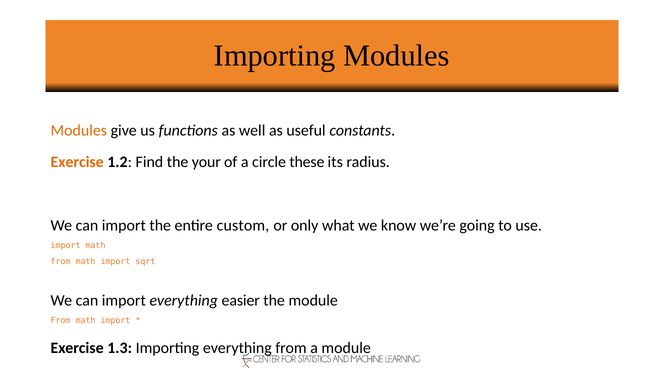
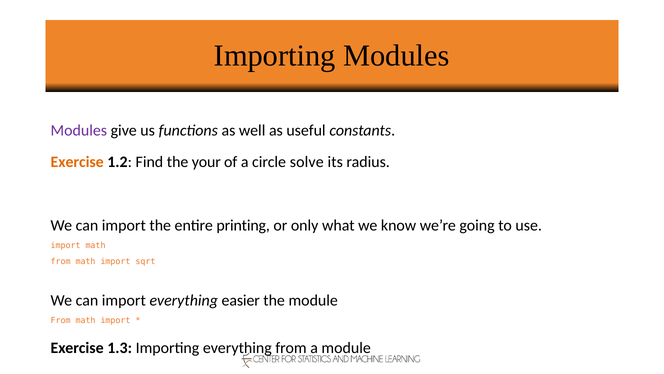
Modules colour: orange -> purple (79, 130)
these: these -> solve (307, 162)
custom: custom -> printing (243, 225)
